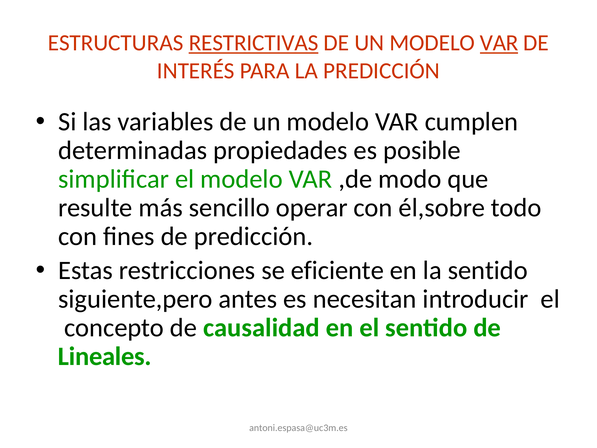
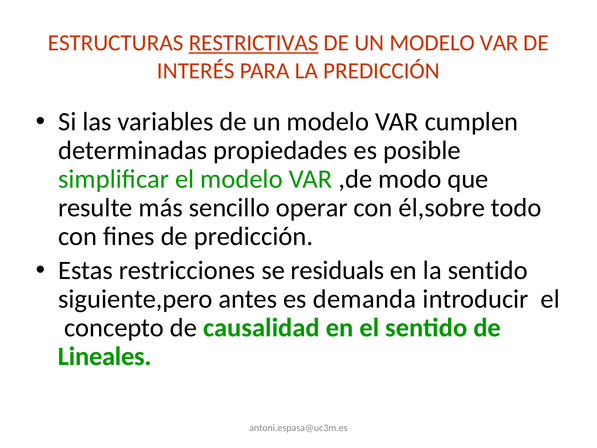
VAR underline: present -> none (499, 43)
eficiente: eficiente -> residuals (337, 270)
necesitan: necesitan -> demanda (365, 299)
